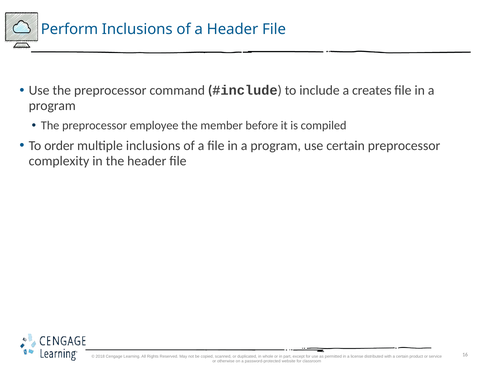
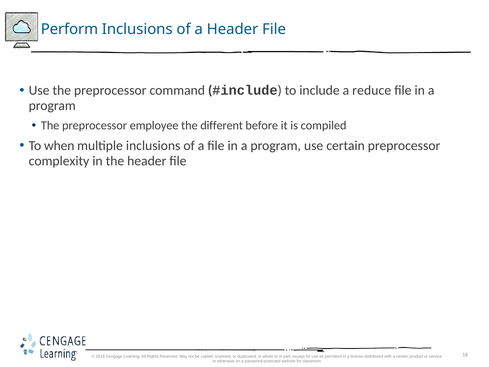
creates: creates -> reduce (372, 90)
member: member -> different (222, 125)
order: order -> when (59, 145)
